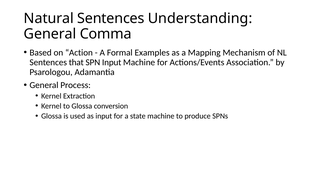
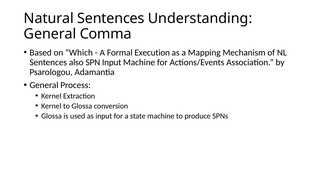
Action: Action -> Which (79, 53)
Examples: Examples -> Execution (152, 53)
that: that -> also (76, 62)
